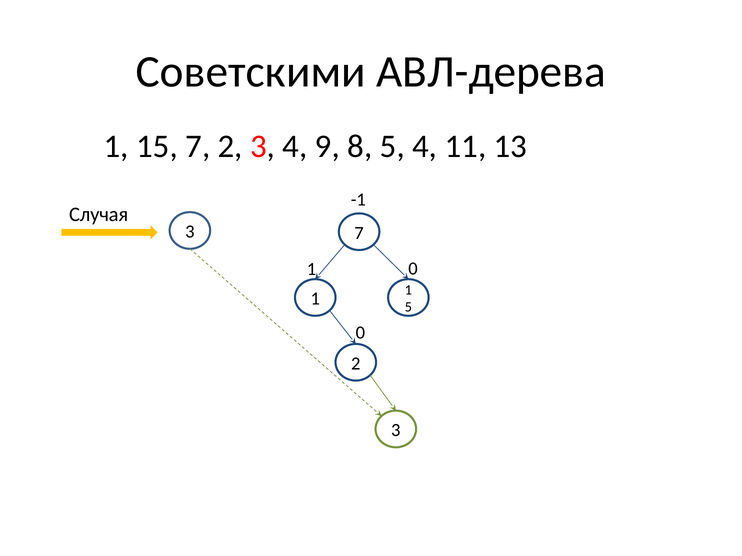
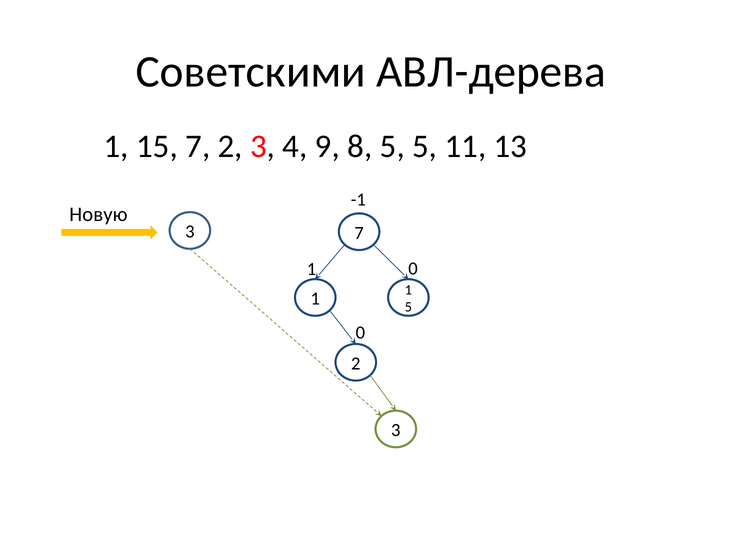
5 4: 4 -> 5 (425, 146)
Случая: Случая -> Новую (98, 214)
